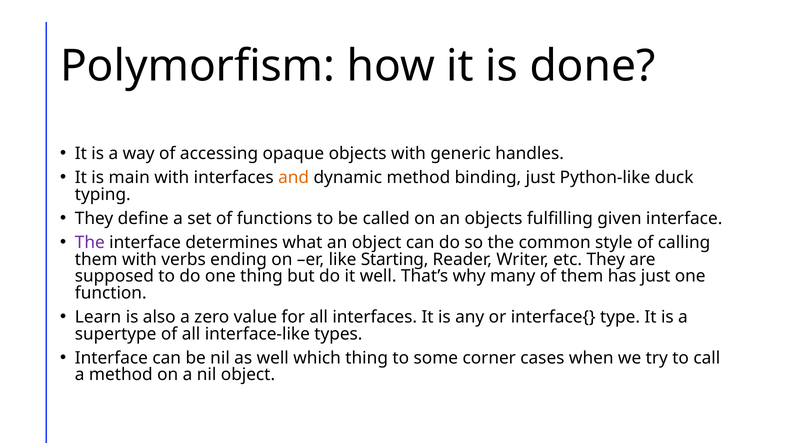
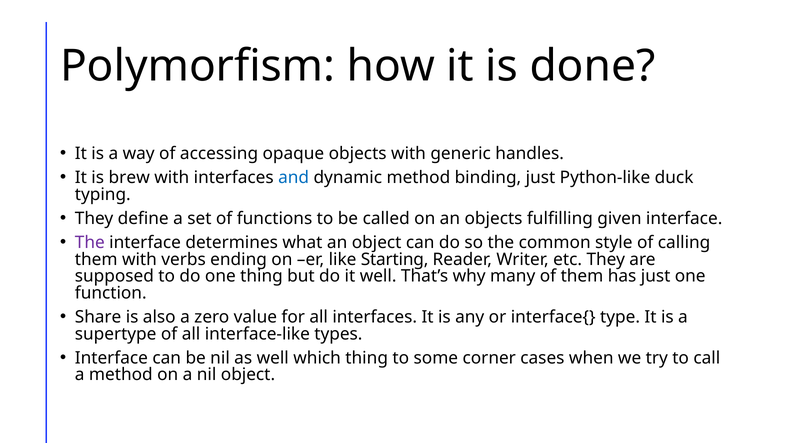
main: main -> brew (129, 178)
and colour: orange -> blue (294, 178)
Learn: Learn -> Share (98, 317)
